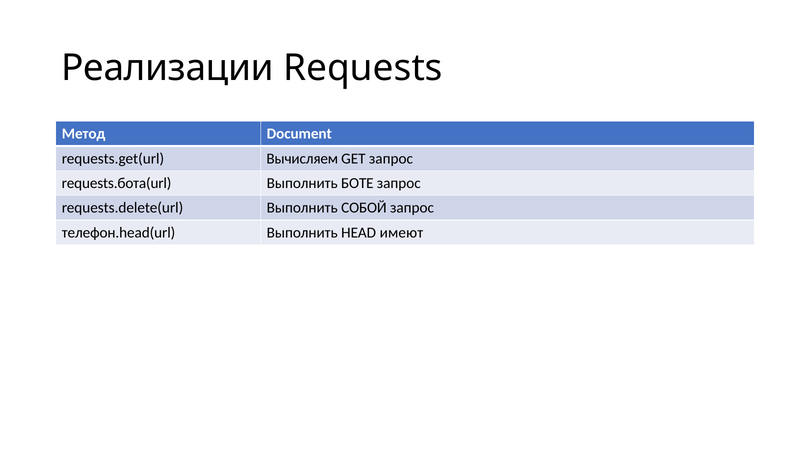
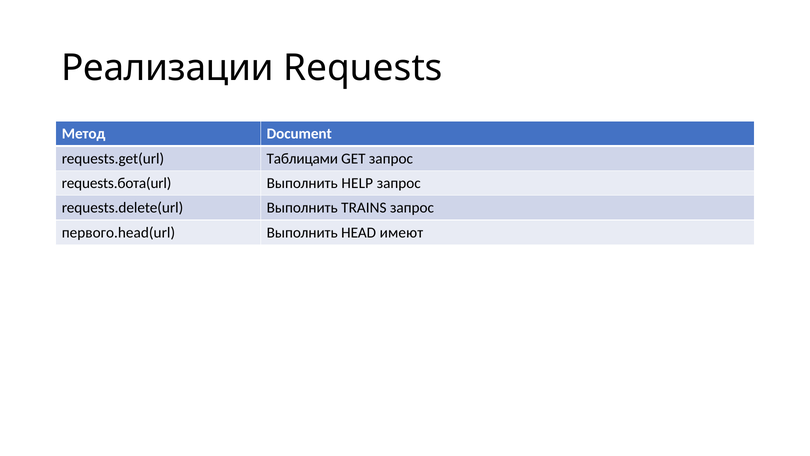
Вычисляем: Вычисляем -> Таблицами (302, 158)
БОТЕ: БОТЕ -> HELP (357, 183)
СОБОЙ: СОБОЙ -> TRAINS (364, 208)
телефон.head(url: телефон.head(url -> первого.head(url (118, 232)
